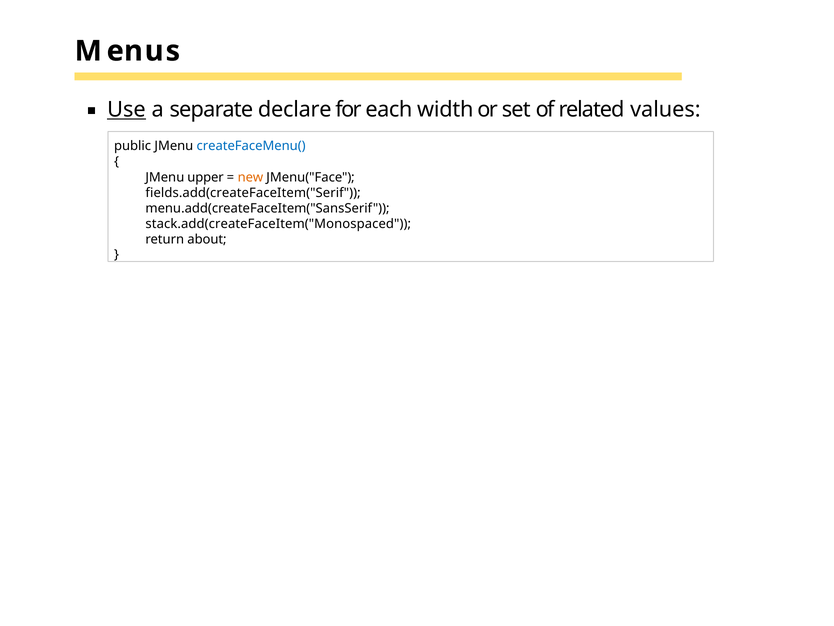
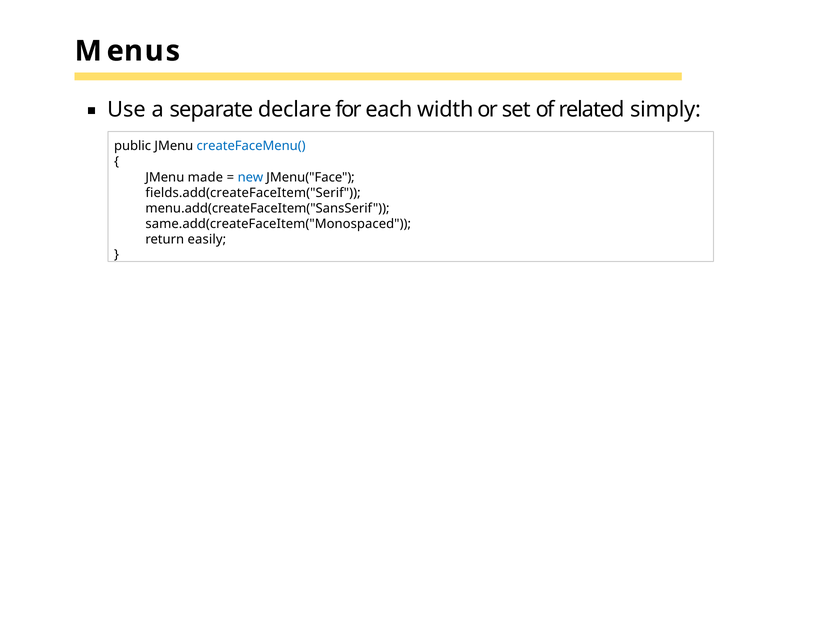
Use underline: present -> none (126, 110)
values: values -> simply (665, 110)
upper: upper -> made (205, 177)
new colour: orange -> blue (250, 177)
stack.add(createFaceItem("Monospaced: stack.add(createFaceItem("Monospaced -> same.add(createFaceItem("Monospaced (278, 224)
about: about -> easily (207, 239)
